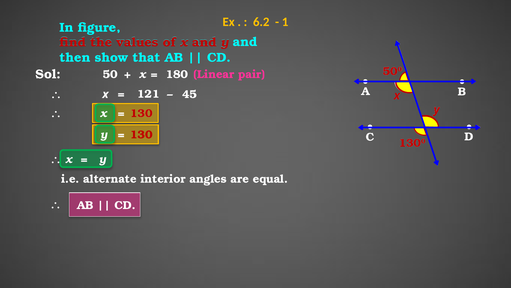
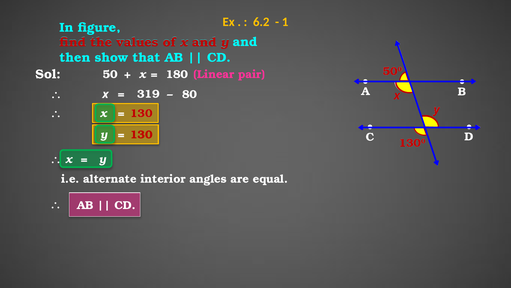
121: 121 -> 319 (148, 94)
45: 45 -> 80 (190, 94)
